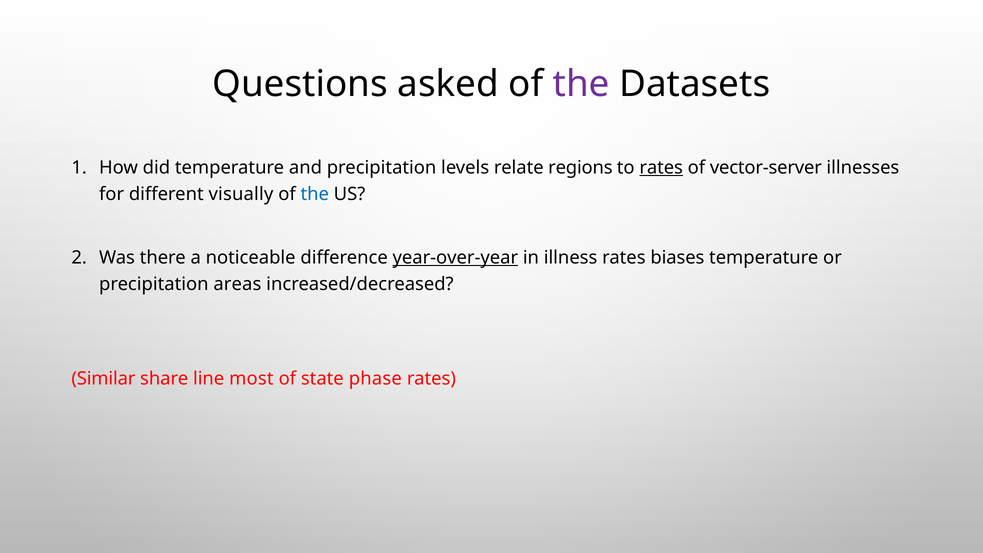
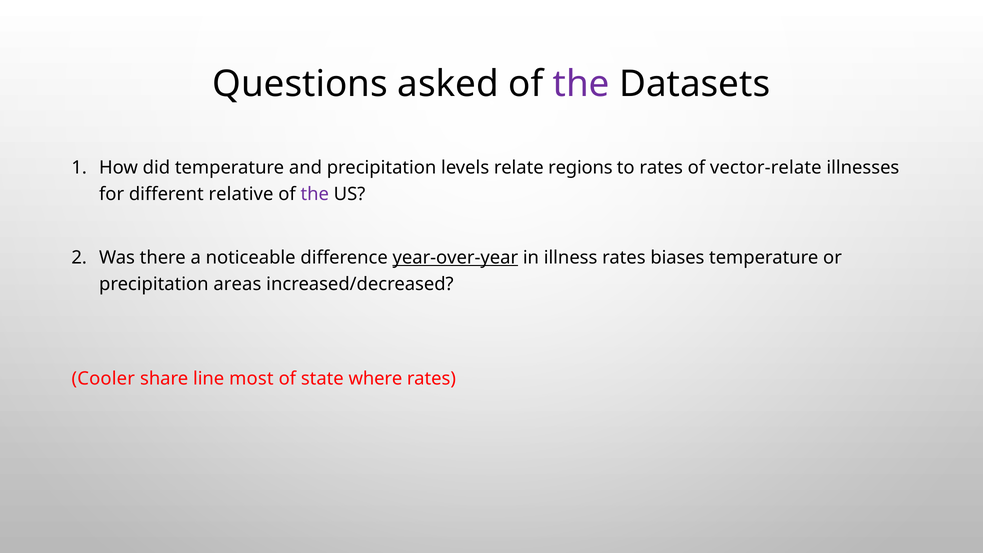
rates underline: present -> none (661, 168)
vector-server: vector-server -> vector-relate (766, 168)
visually: visually -> relative (241, 194)
the colour: blue -> purple (315, 194)
Similar: Similar -> Cooler (103, 379)
phase: phase -> where (375, 379)
